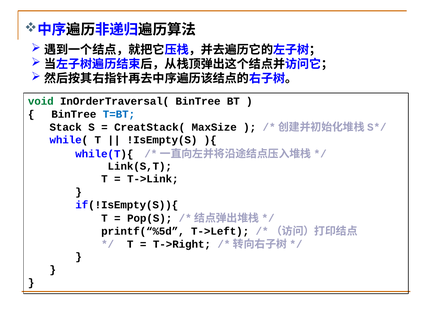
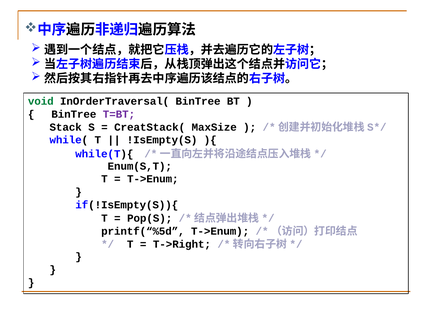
T=BT colour: blue -> purple (119, 114)
Link(S,T: Link(S,T -> Enum(S,T (140, 166)
T->Link: T->Link -> T->Enum (153, 179)
printf(“%5d T->Left: T->Left -> T->Enum (220, 231)
